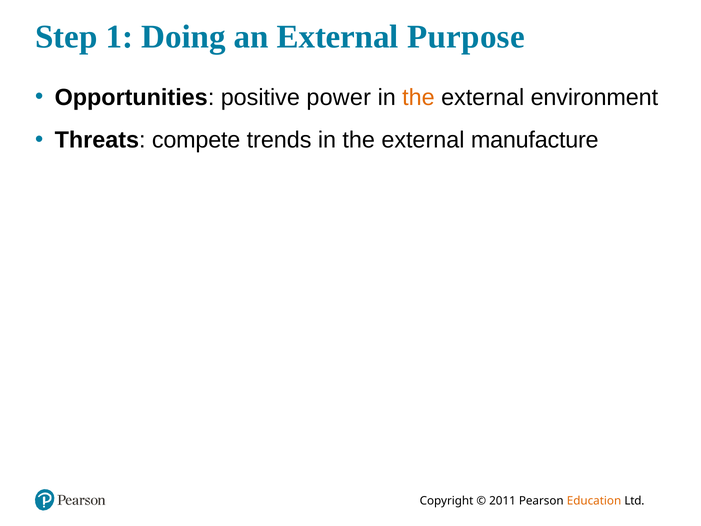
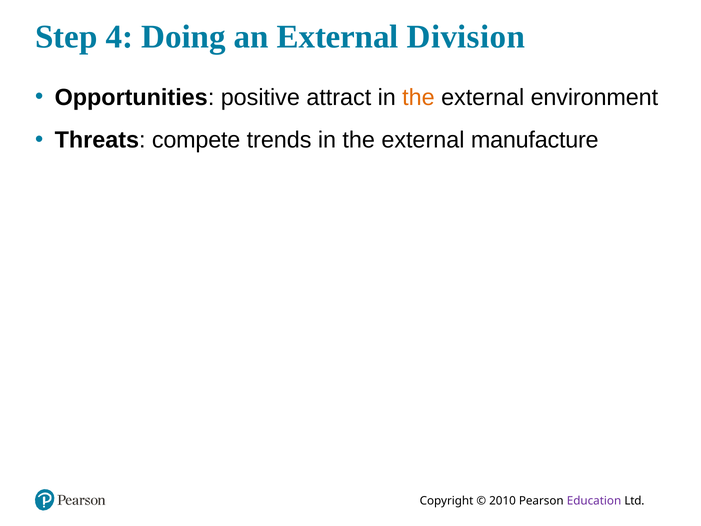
1: 1 -> 4 (119, 37)
Purpose: Purpose -> Division (466, 37)
power: power -> attract (339, 97)
2011: 2011 -> 2010 (503, 501)
Education colour: orange -> purple (594, 501)
